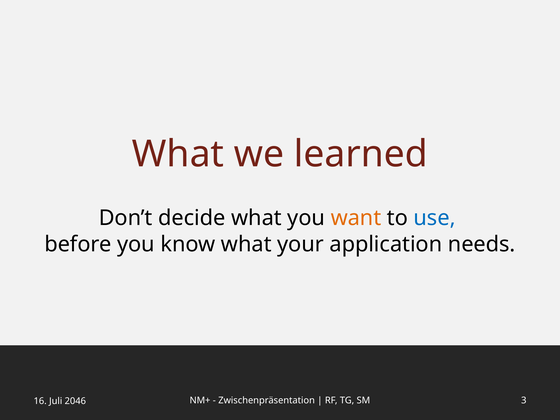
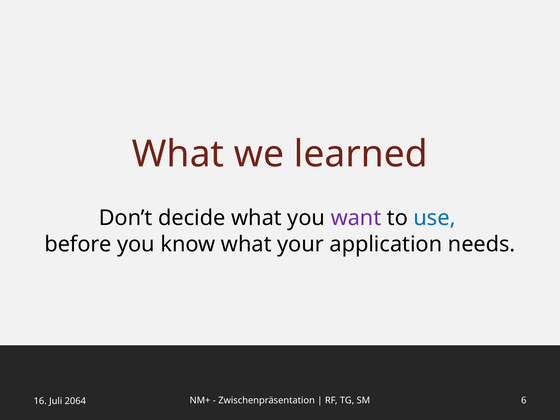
want colour: orange -> purple (356, 218)
3: 3 -> 6 (524, 400)
2046: 2046 -> 2064 (75, 401)
